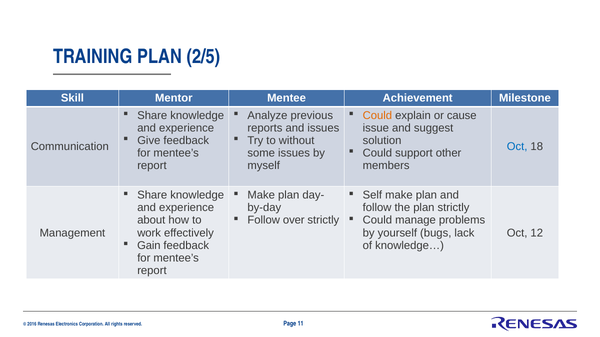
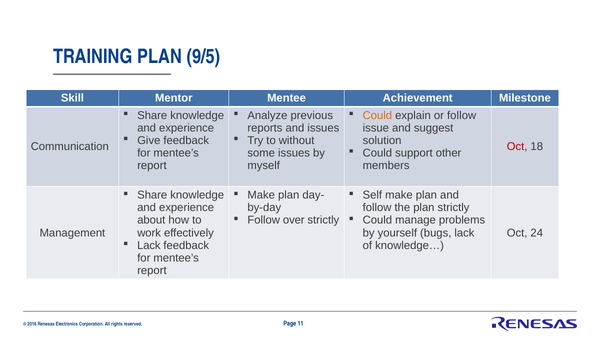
2/5: 2/5 -> 9/5 (203, 57)
or cause: cause -> follow (462, 115)
Oct colour: blue -> red (517, 147)
12: 12 -> 24 (537, 233)
Gain: Gain -> Lack (149, 246)
